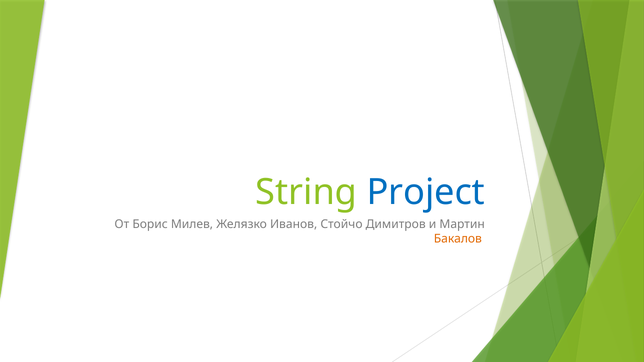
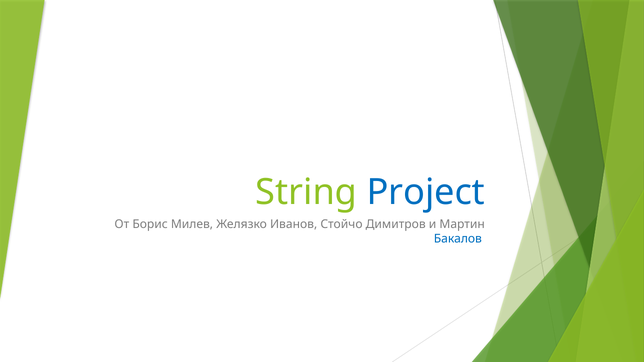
Бакалов colour: orange -> blue (458, 239)
